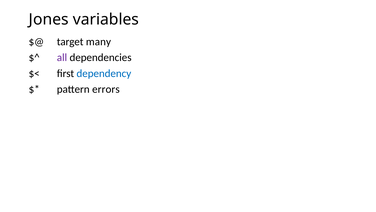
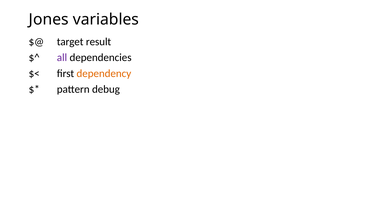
many: many -> result (99, 42)
dependency colour: blue -> orange (104, 73)
errors: errors -> debug (106, 89)
